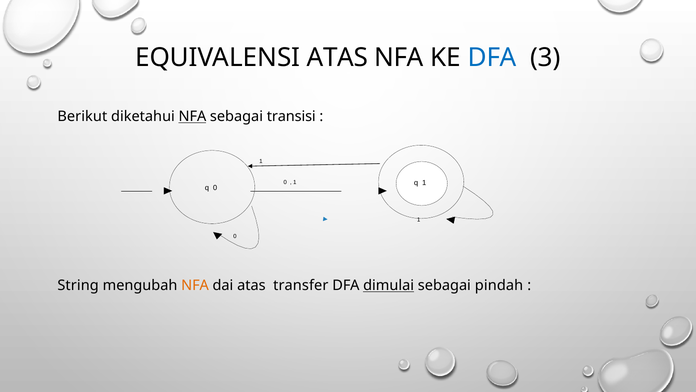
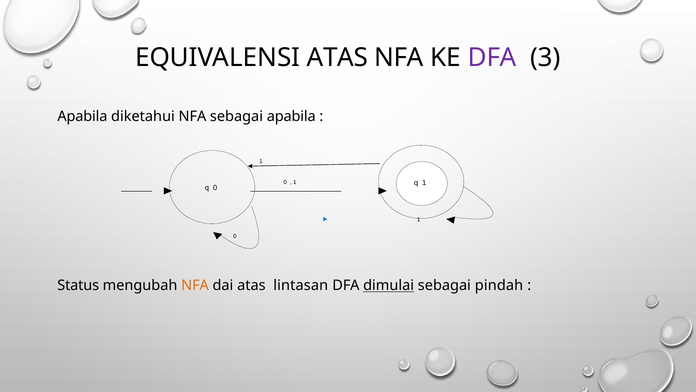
DFA colour: blue -> purple (492, 58)
Berikut: Berikut -> Apabila (82, 116)
NFA underline: present -> none (192, 116)
sebagai transisi: transisi -> apabila (291, 116)
String: String -> Status (78, 285)
transfer: transfer -> lintasan (301, 285)
